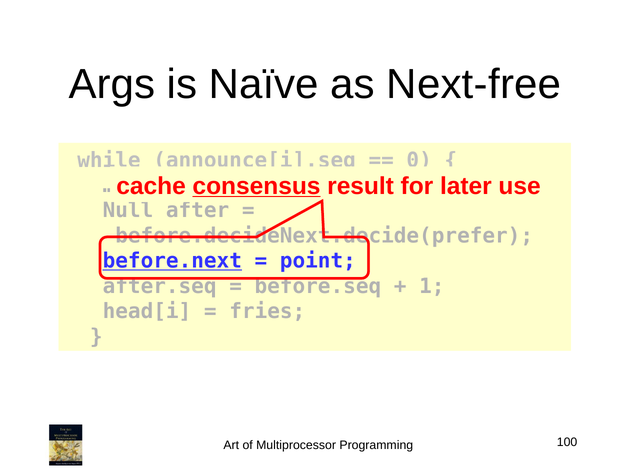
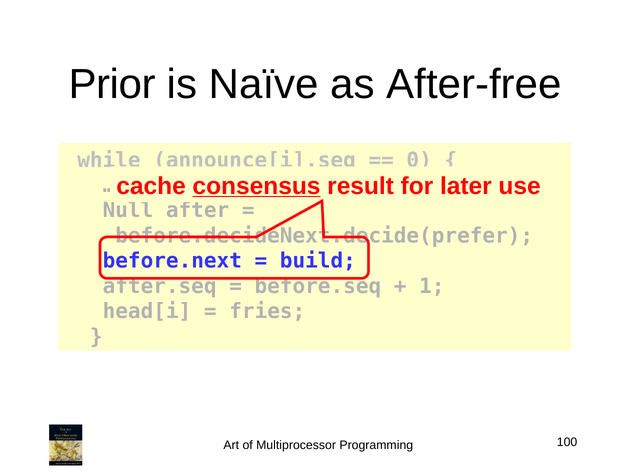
Args: Args -> Prior (112, 84)
Next-free: Next-free -> After-free (474, 84)
before.next underline: present -> none (172, 261)
point: point -> build (318, 261)
